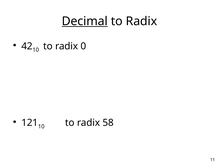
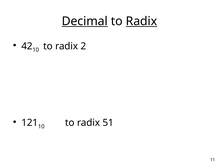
Radix underline: none -> present (141, 21)
0: 0 -> 2 (83, 46)
58: 58 -> 51 (108, 122)
